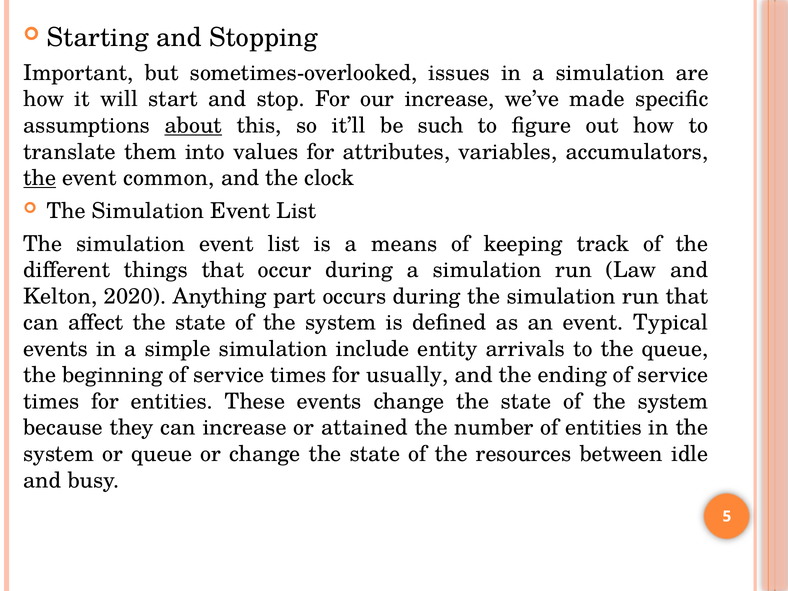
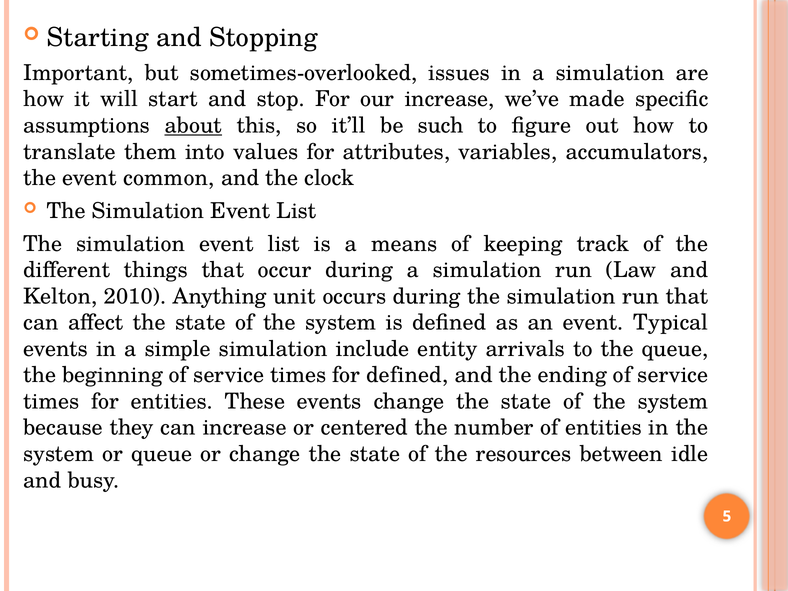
the underline: present -> none (40, 178)
2020: 2020 -> 2010 (135, 296)
part: part -> unit (295, 296)
for usually: usually -> defined (407, 375)
attained: attained -> centered (364, 428)
